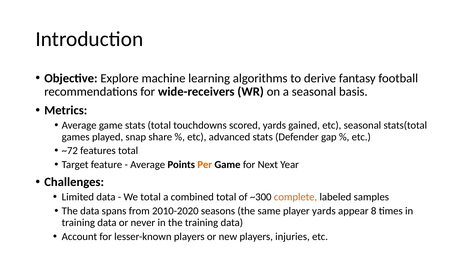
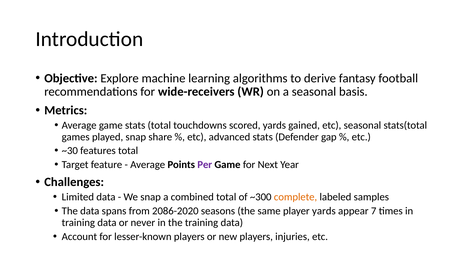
~72: ~72 -> ~30 (70, 151)
Per colour: orange -> purple (205, 165)
We total: total -> snap (151, 197)
2010-2020: 2010-2020 -> 2086-2020 (175, 211)
8: 8 -> 7 (374, 211)
